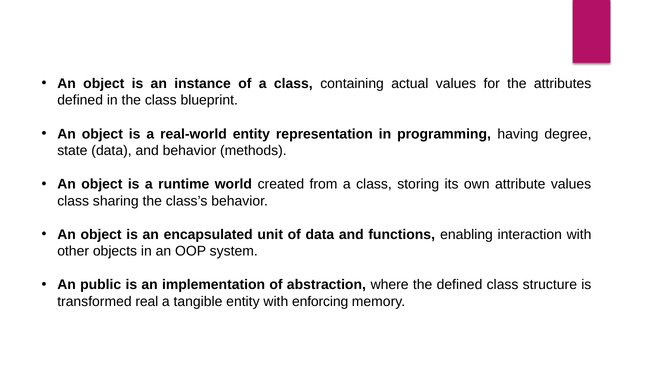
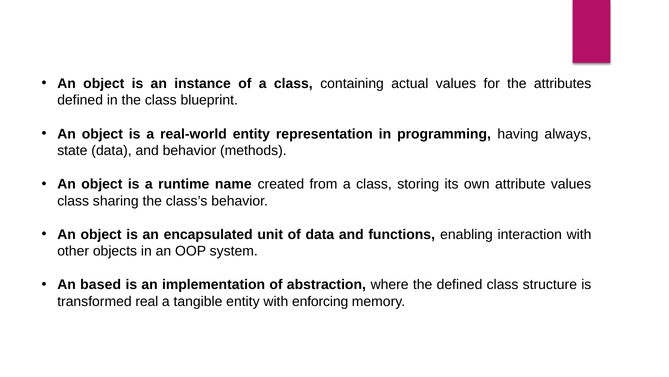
degree: degree -> always (568, 134)
world: world -> name (233, 184)
public: public -> based (101, 284)
